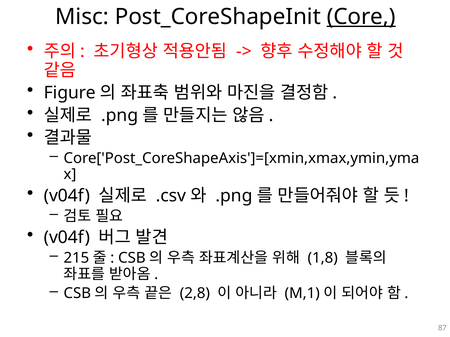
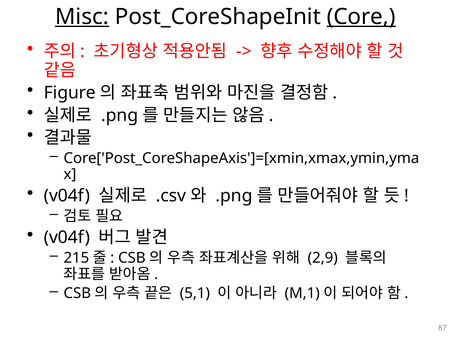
Misc underline: none -> present (82, 17)
1,8: 1,8 -> 2,9 (323, 258)
2,8: 2,8 -> 5,1 (195, 294)
